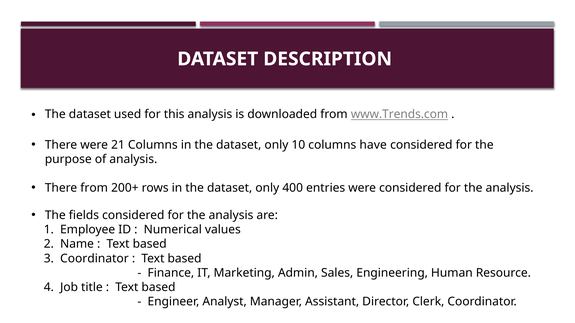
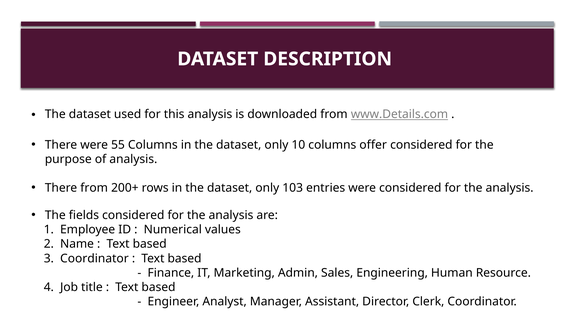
www.Trends.com: www.Trends.com -> www.Details.com (399, 114)
21: 21 -> 55 (118, 145)
have: have -> offer (373, 145)
400: 400 -> 103 (293, 188)
